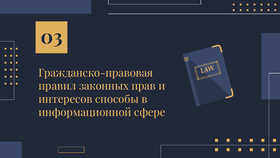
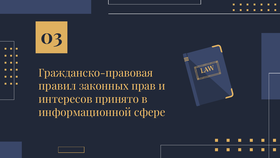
способы: способы -> принято (117, 99)
